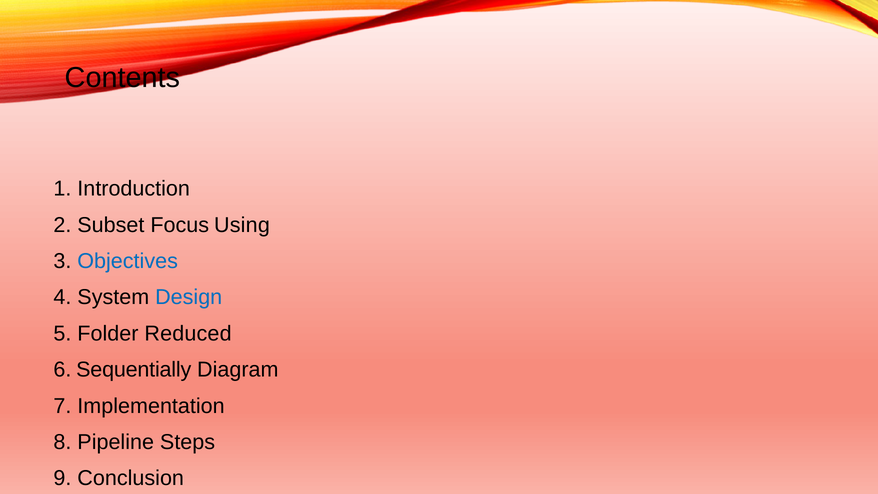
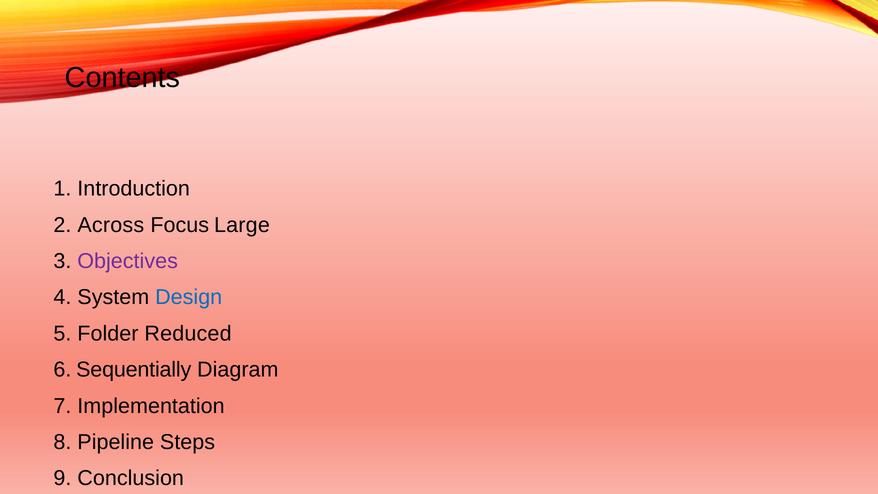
Subset: Subset -> Across (111, 225)
Using: Using -> Large (242, 225)
Objectives colour: blue -> purple (128, 261)
